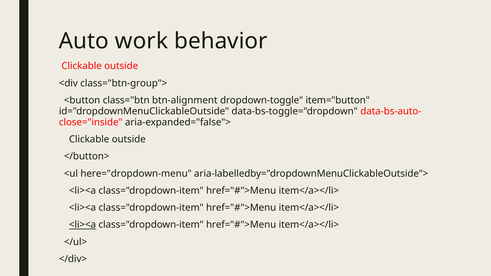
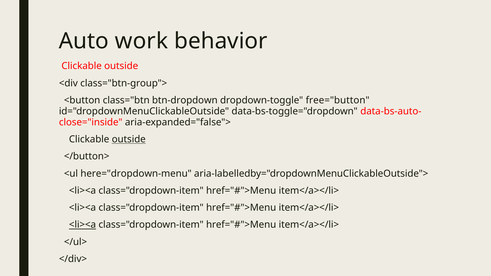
btn-alignment: btn-alignment -> btn-dropdown (185, 100)
item="button: item="button -> free="button (338, 100)
outside underline: none -> present (129, 139)
